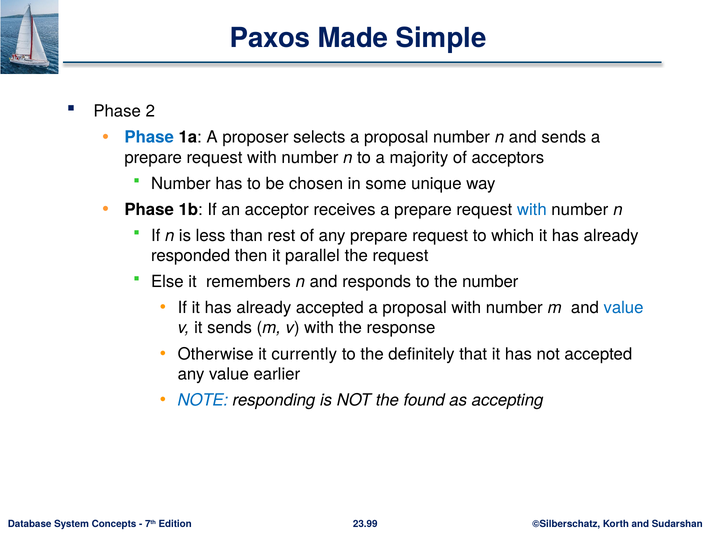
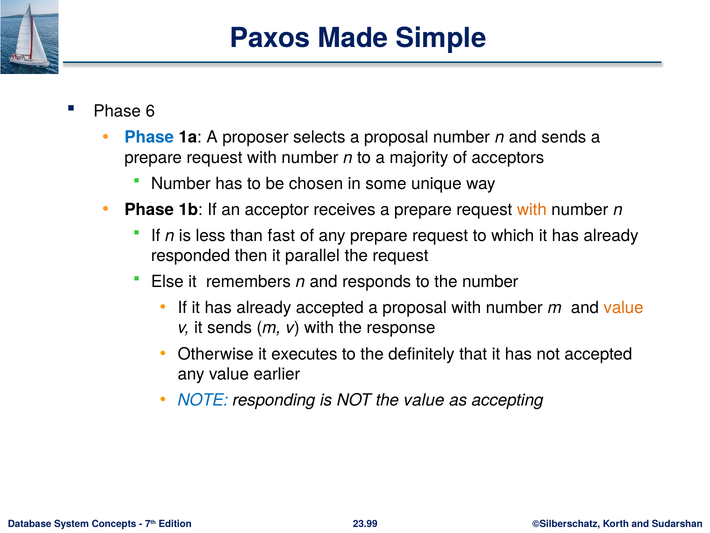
2: 2 -> 6 (150, 111)
with colour: blue -> orange (532, 209)
rest: rest -> fast (281, 235)
value colour: blue -> orange (624, 308)
currently: currently -> executes (304, 354)
the found: found -> value (424, 400)
